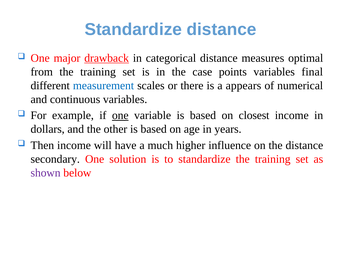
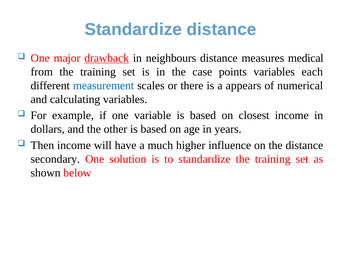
categorical: categorical -> neighbours (171, 58)
optimal: optimal -> medical (306, 58)
final: final -> each (312, 72)
continuous: continuous -> calculating (75, 99)
one underline: present -> none (120, 115)
shown colour: purple -> black (46, 173)
